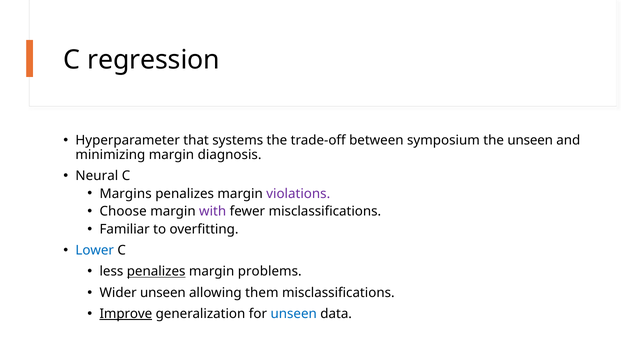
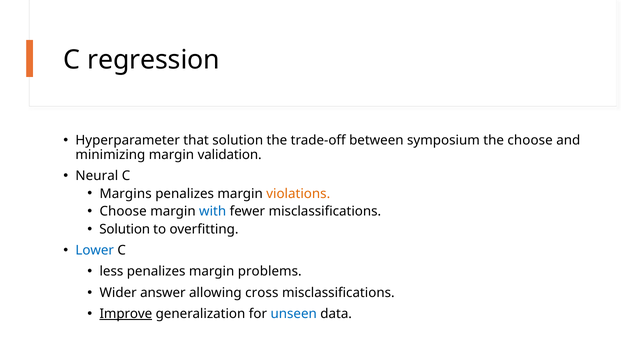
that systems: systems -> solution (238, 140)
the unseen: unseen -> choose (530, 140)
diagnosis: diagnosis -> validation (230, 154)
violations colour: purple -> orange (298, 193)
with colour: purple -> blue (213, 211)
Familiar: Familiar -> Solution (125, 229)
penalizes underline: present -> none (156, 271)
Wider unseen: unseen -> answer (163, 292)
them: them -> cross (262, 292)
